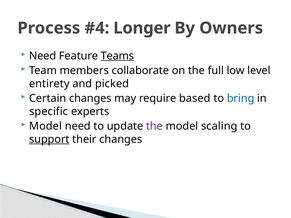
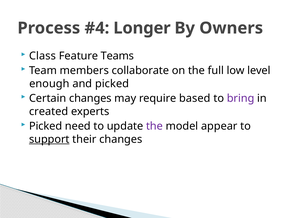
Need: Need -> Class (42, 56)
Teams underline: present -> none (117, 56)
entirety: entirety -> enough (49, 84)
bring colour: blue -> purple (241, 98)
specific: specific -> created (49, 112)
Model: Model -> Picked (46, 126)
scaling: scaling -> appear (219, 126)
